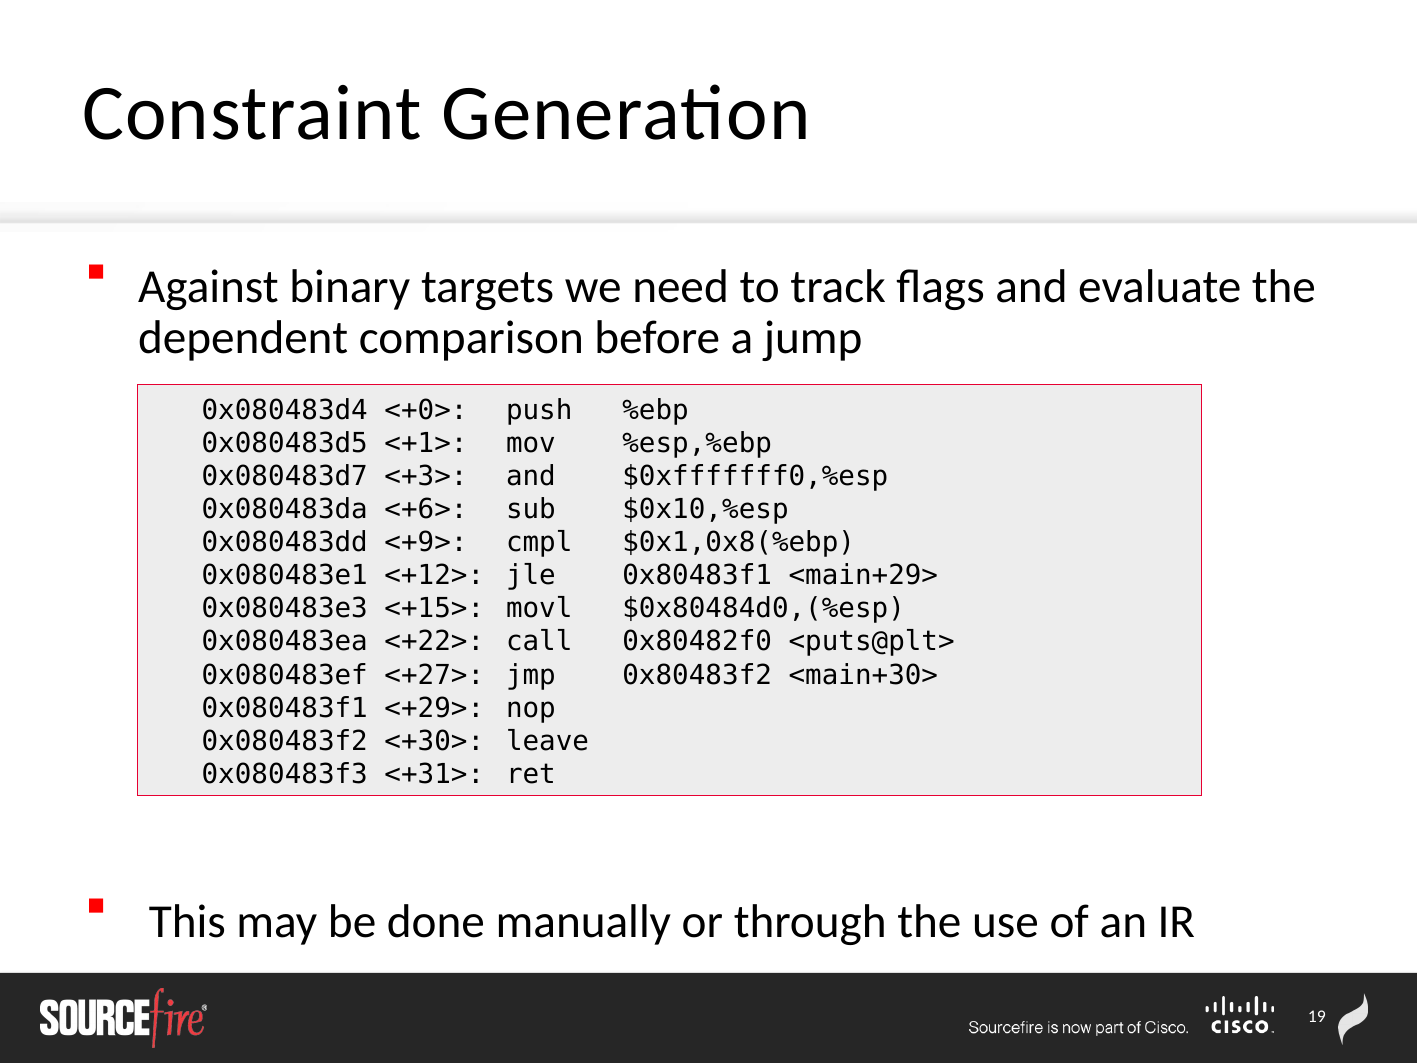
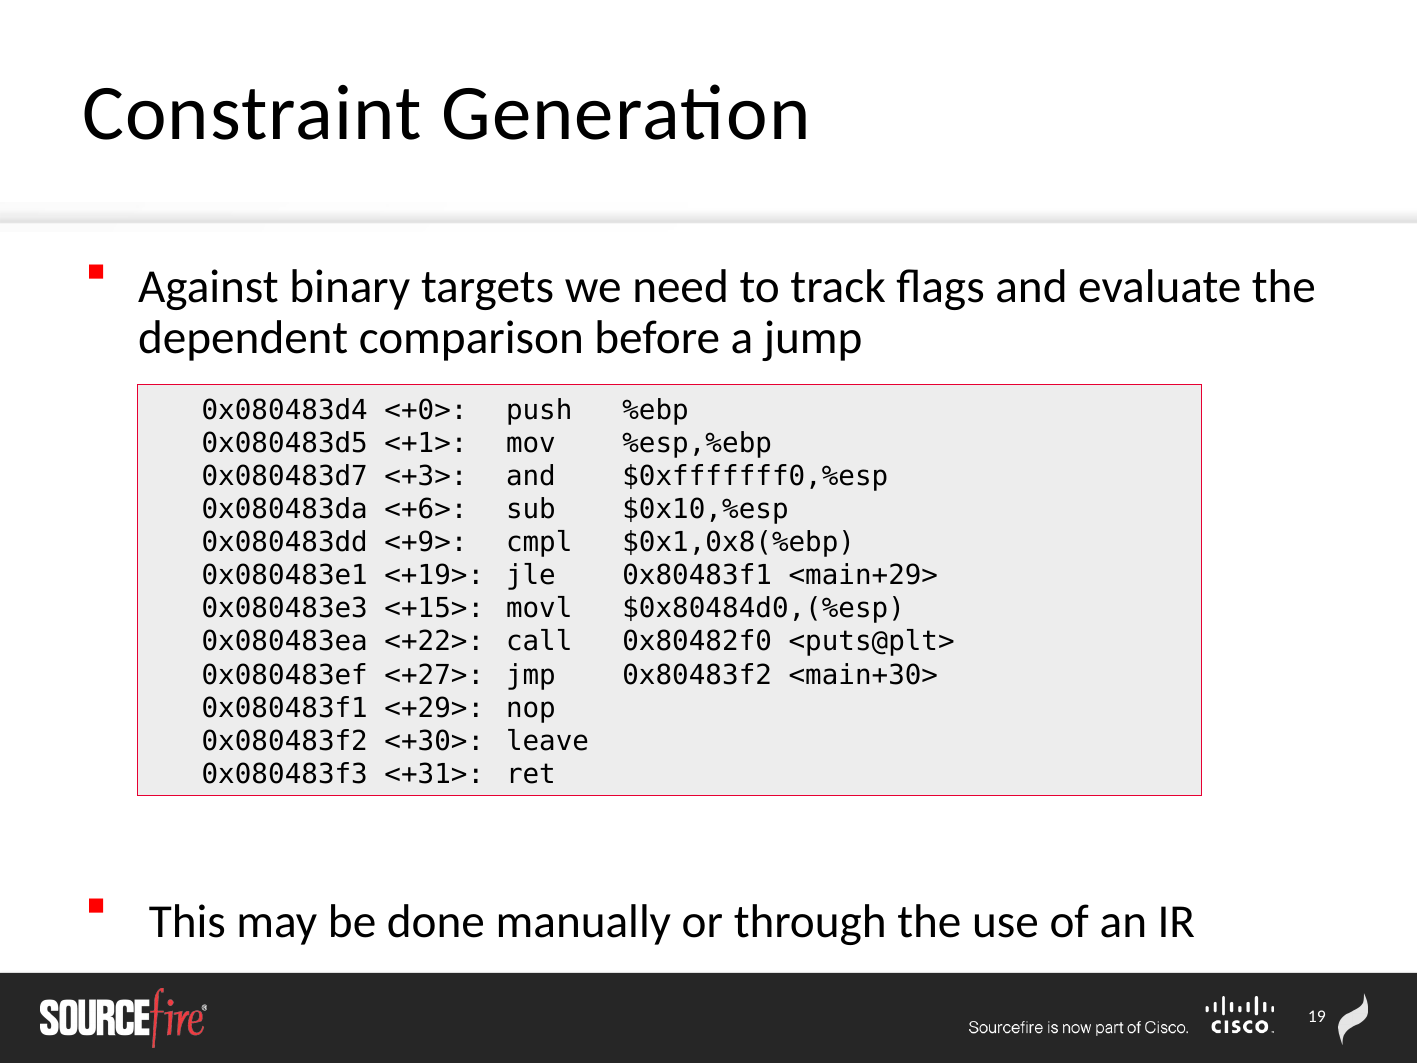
<+12>: <+12> -> <+19> (434, 576)
